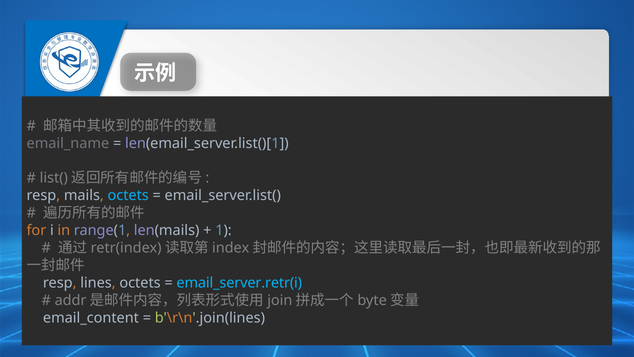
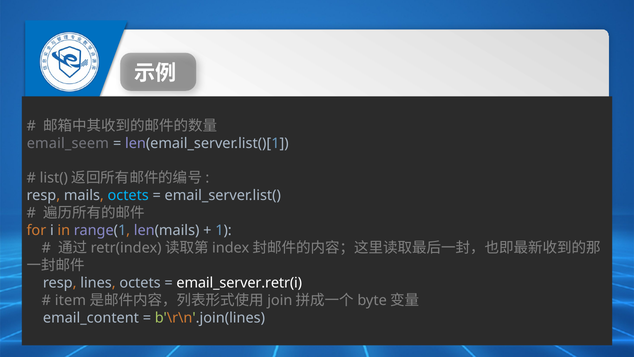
email_name: email_name -> email_seem (68, 143)
email_server.retr(i colour: light blue -> white (239, 283)
addr: addr -> item (70, 300)
